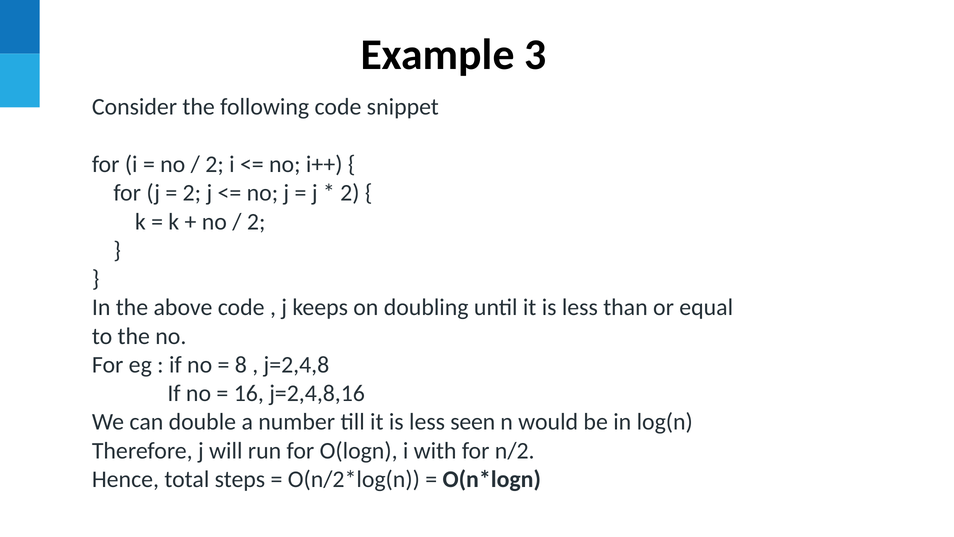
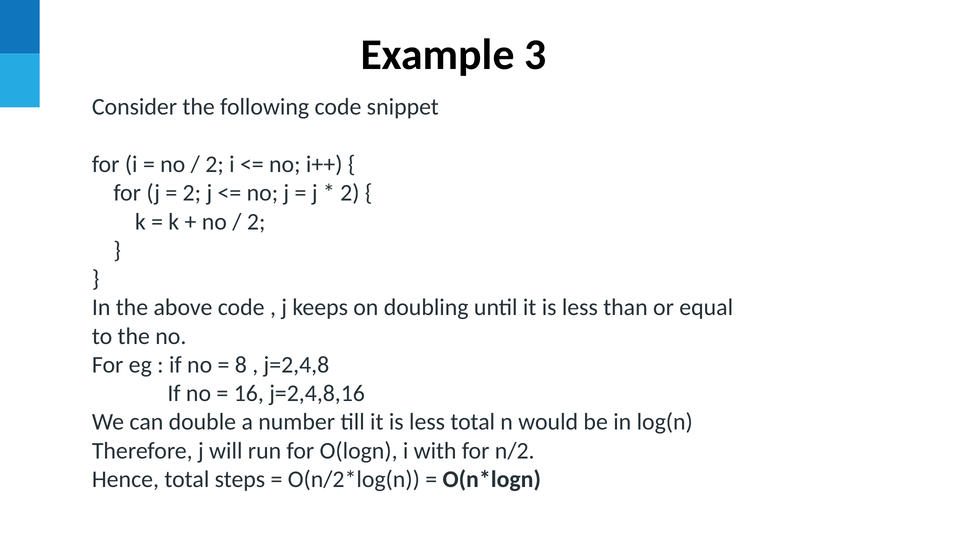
less seen: seen -> total (473, 422)
